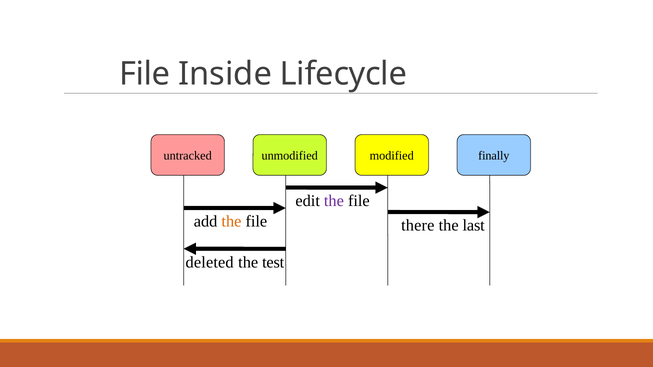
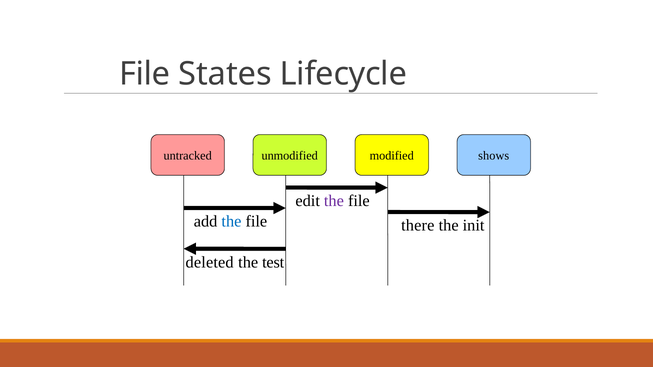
Inside: Inside -> States (225, 74)
finally: finally -> shows (494, 156)
the colour: orange -> blue (231, 222)
last: last -> init (474, 226)
